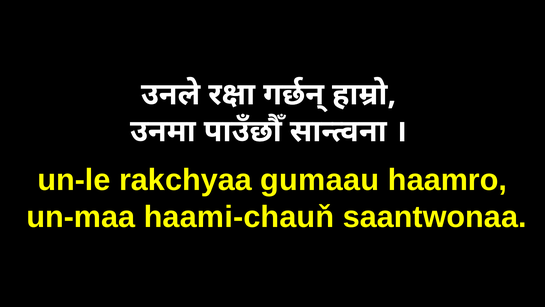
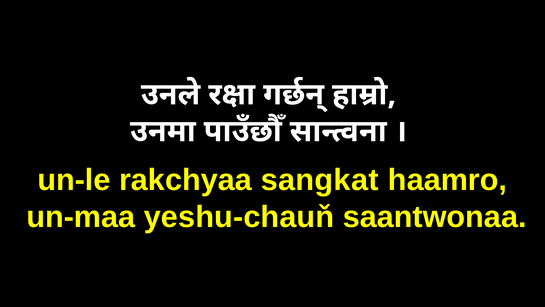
gumaau: gumaau -> sangkat (320, 180)
haami-chauň: haami-chauň -> yeshu-chauň (239, 217)
